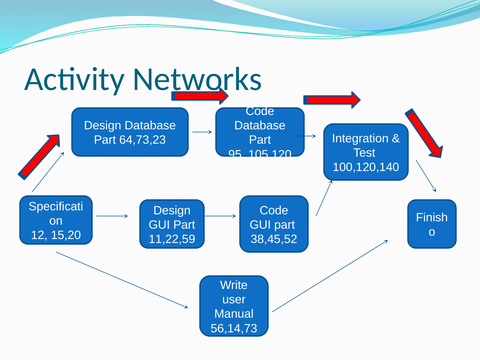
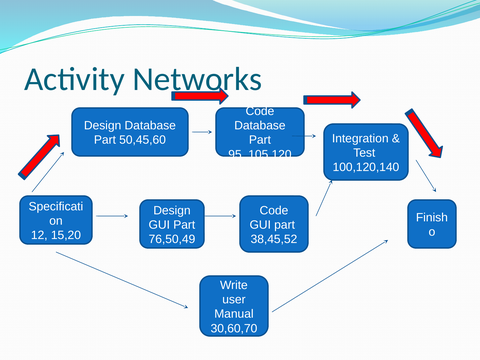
64,73,23: 64,73,23 -> 50,45,60 (143, 140)
11,22,59: 11,22,59 -> 76,50,49 (172, 239)
56,14,73: 56,14,73 -> 30,60,70 (234, 328)
